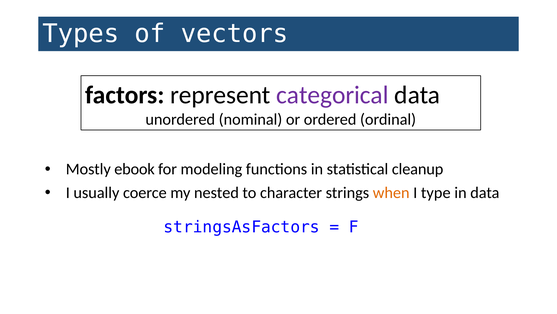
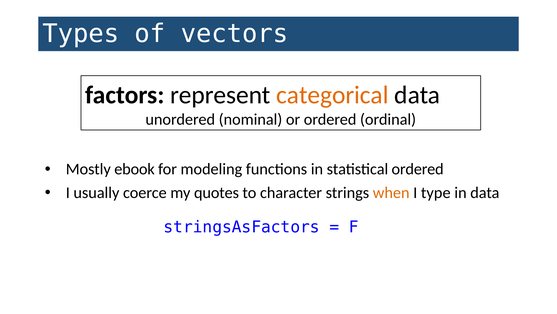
categorical colour: purple -> orange (332, 95)
statistical cleanup: cleanup -> ordered (418, 169)
nested: nested -> quotes (217, 192)
